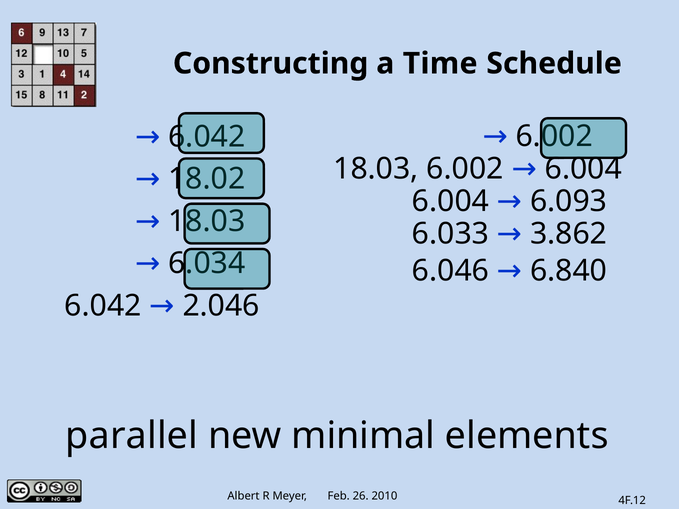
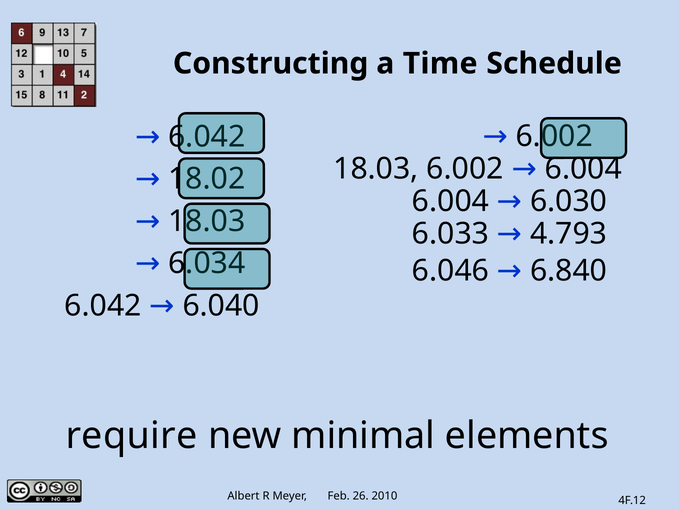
6.093: 6.093 -> 6.030 (569, 201)
3.862: 3.862 -> 4.793 (569, 234)
2.046: 2.046 -> 6.040 (221, 306)
parallel: parallel -> require (132, 436)
